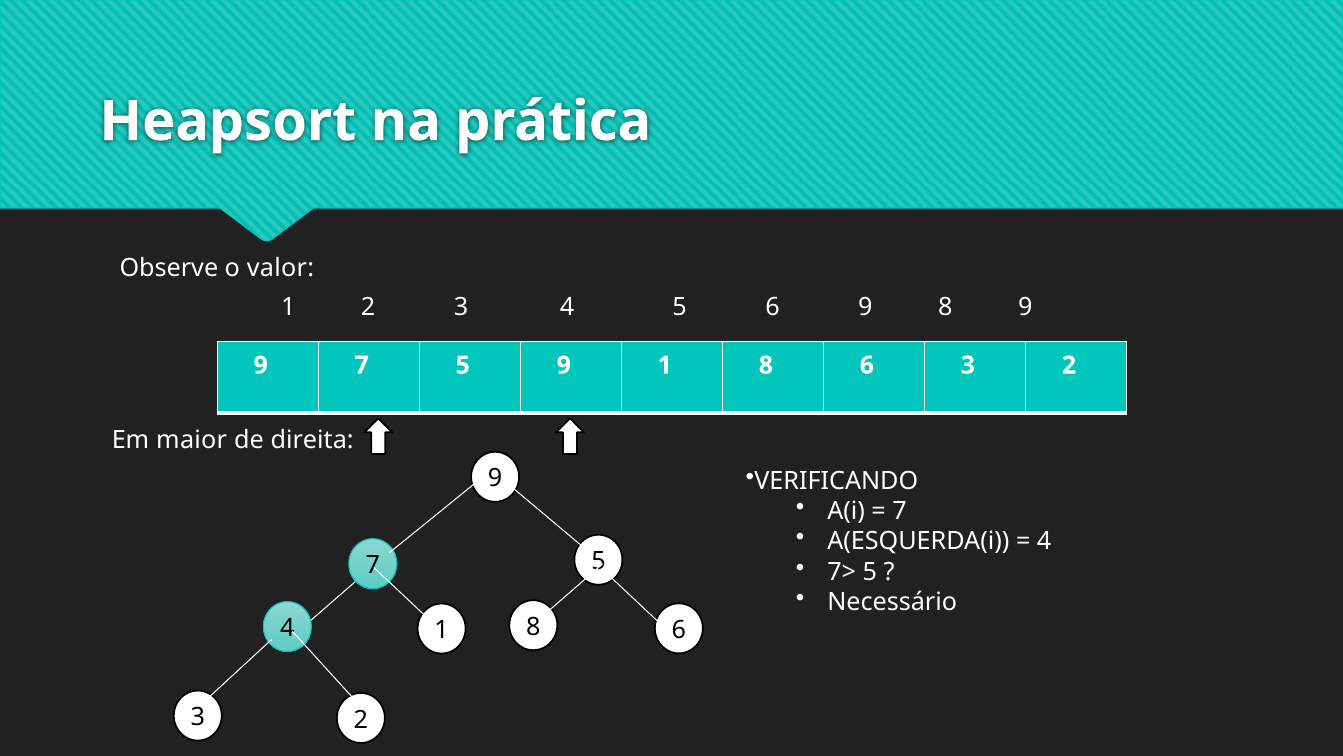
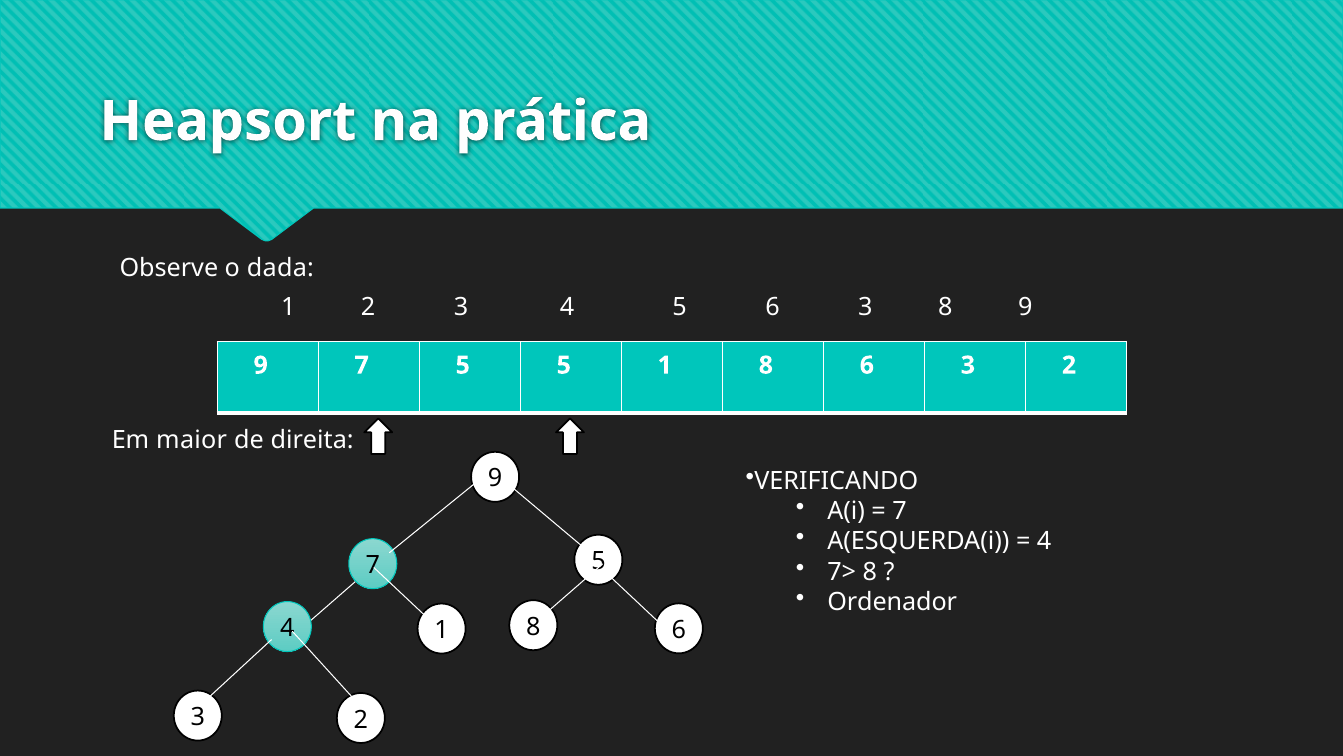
valor: valor -> dada (280, 268)
5 6 9: 9 -> 3 (865, 307)
5 9: 9 -> 5 (564, 365)
7> 5: 5 -> 8 (870, 571)
Necessário: Necessário -> Ordenador (892, 602)
